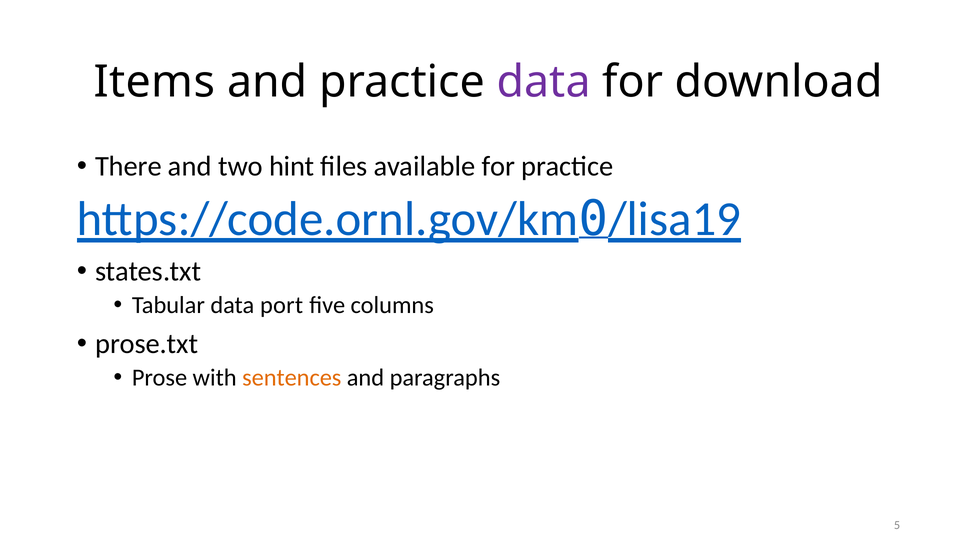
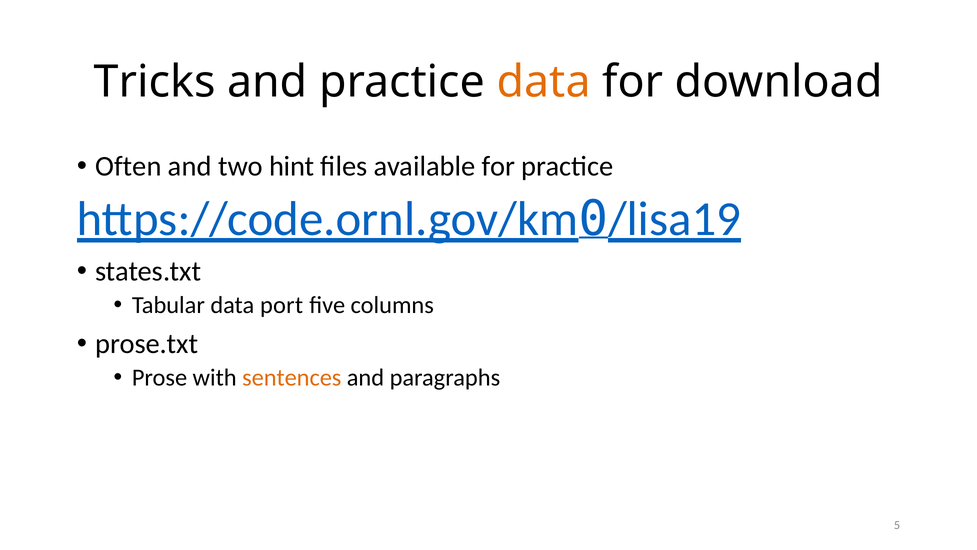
Items: Items -> Tricks (155, 82)
data colour: purple -> orange (544, 82)
There: There -> Often (128, 166)
